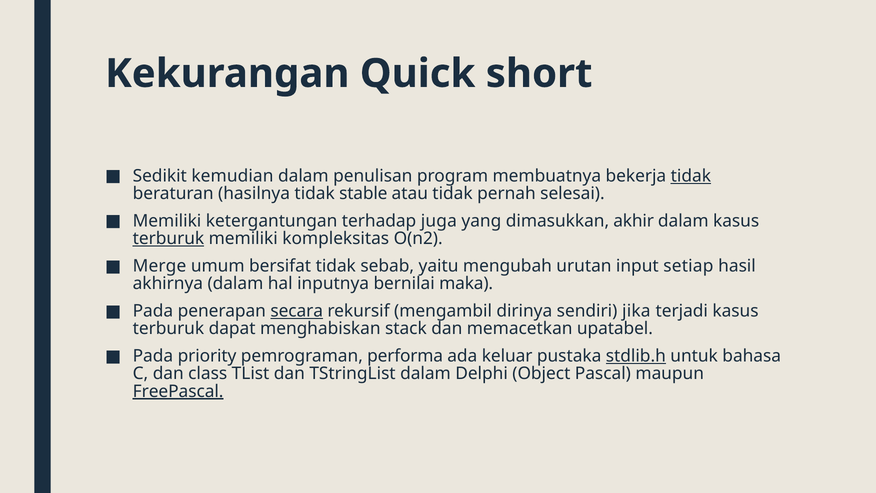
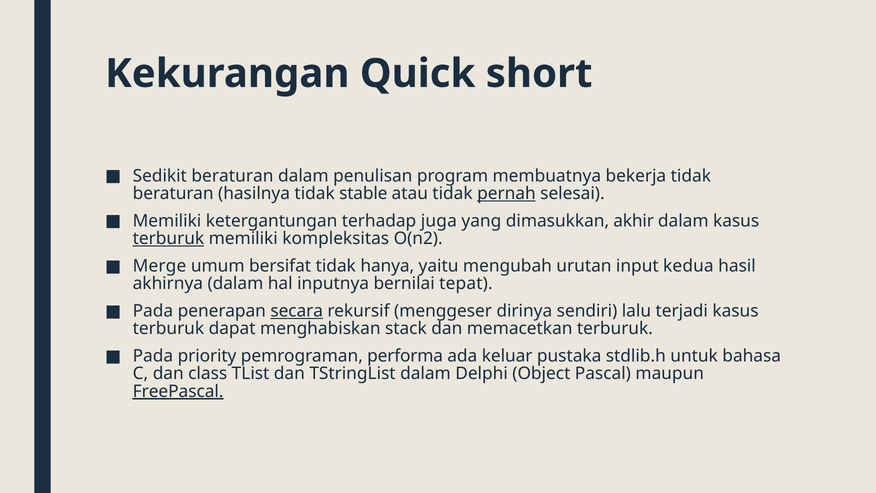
Sedikit kemudian: kemudian -> beraturan (232, 176)
tidak underline: present -> none (691, 176)
pernah underline: none -> present (506, 193)
sebab: sebab -> hanya (387, 266)
setiap: setiap -> kedua (688, 266)
maka: maka -> tepat (466, 283)
mengambil: mengambil -> menggeser (443, 311)
jika: jika -> lalu (636, 311)
memacetkan upatabel: upatabel -> terburuk (615, 328)
stdlib.h underline: present -> none (636, 356)
